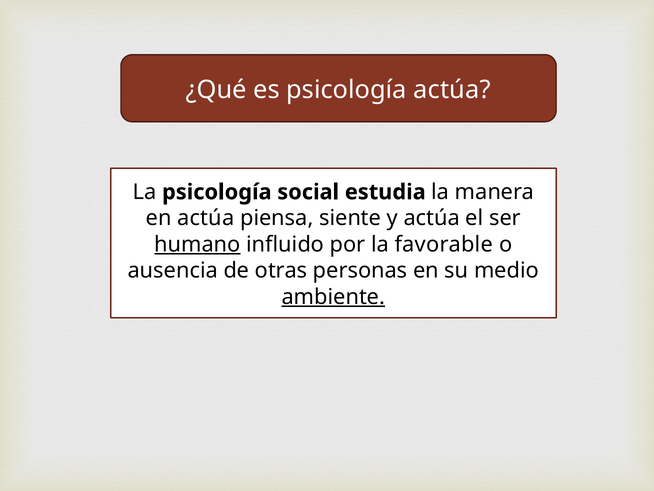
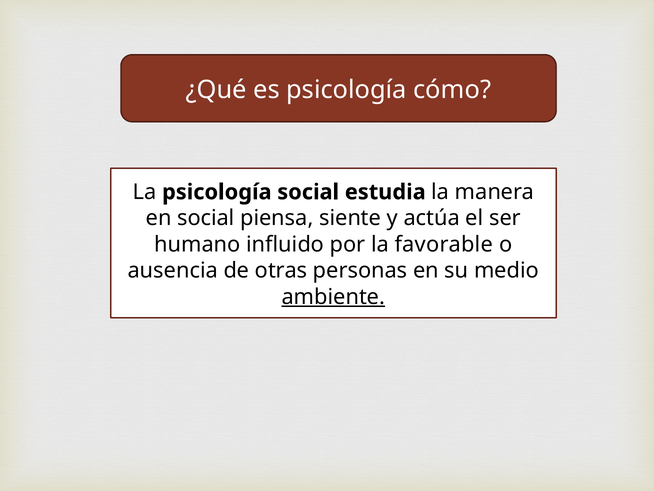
psicología actúa: actúa -> cómo (452, 90)
en actúa: actúa -> social (206, 218)
humano underline: present -> none (198, 244)
